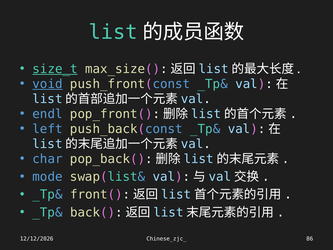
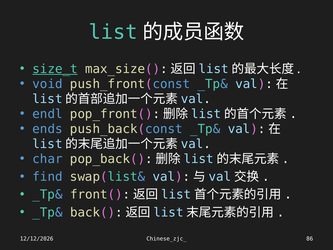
void underline: present -> none (48, 84)
left: left -> ends (48, 129)
mode: mode -> find (48, 177)
